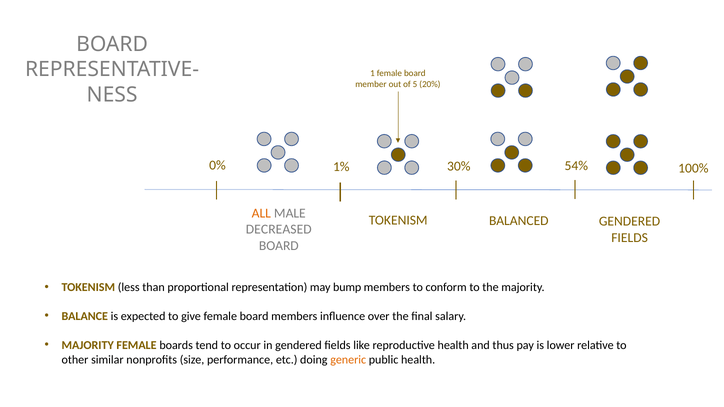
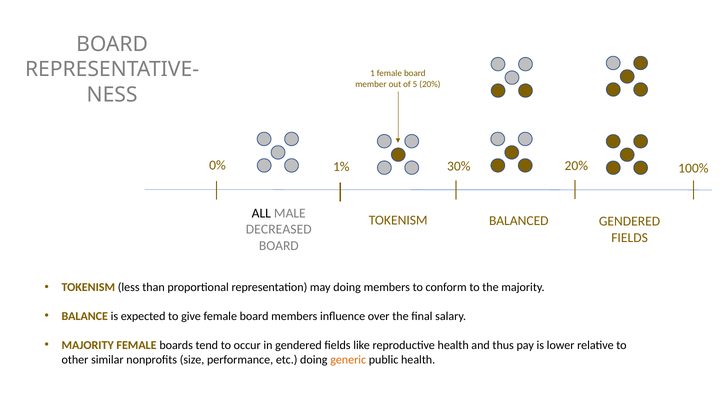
30% 54%: 54% -> 20% (576, 166)
ALL colour: orange -> black (261, 213)
may bump: bump -> doing (347, 287)
